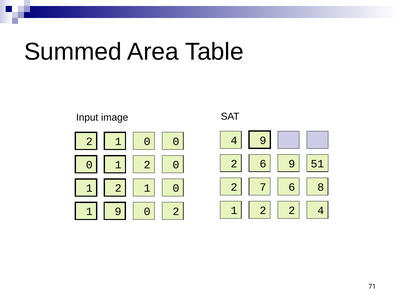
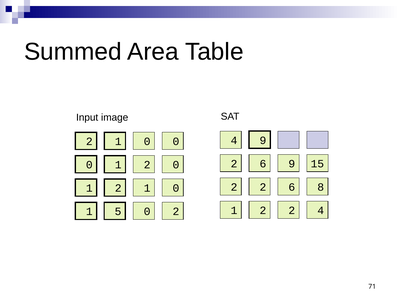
51: 51 -> 15 (317, 164)
7: 7 -> 2 (263, 187)
1 9: 9 -> 5 (118, 212)
